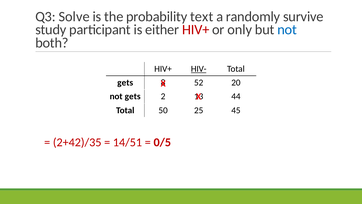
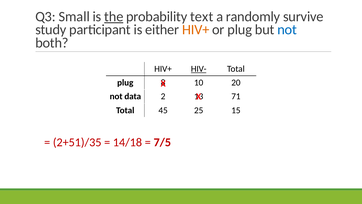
Solve: Solve -> Small (74, 17)
the underline: none -> present (114, 17)
HIV+ colour: red -> orange (196, 30)
or only: only -> plug (240, 30)
gets: gets -> plug (125, 83)
52: 52 -> 10 (199, 83)
not gets: gets -> data (133, 96)
44: 44 -> 71 (236, 96)
50: 50 -> 45 (163, 110)
45: 45 -> 15 (236, 110)
2+42)/35: 2+42)/35 -> 2+51)/35 (77, 142)
14/51: 14/51 -> 14/18 (127, 142)
0/5: 0/5 -> 7/5 (162, 142)
